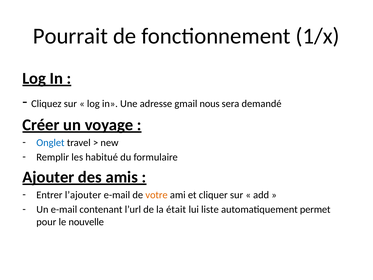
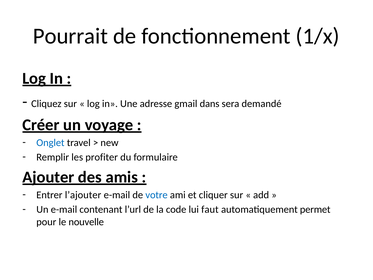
nous: nous -> dans (210, 104)
habitué: habitué -> profiter (102, 157)
votre colour: orange -> blue (157, 195)
était: était -> code (176, 209)
liste: liste -> faut (210, 209)
